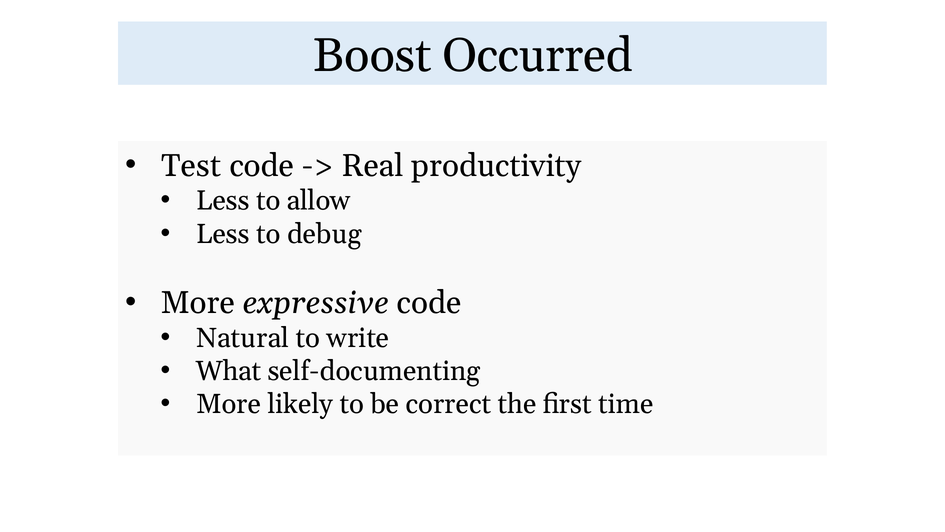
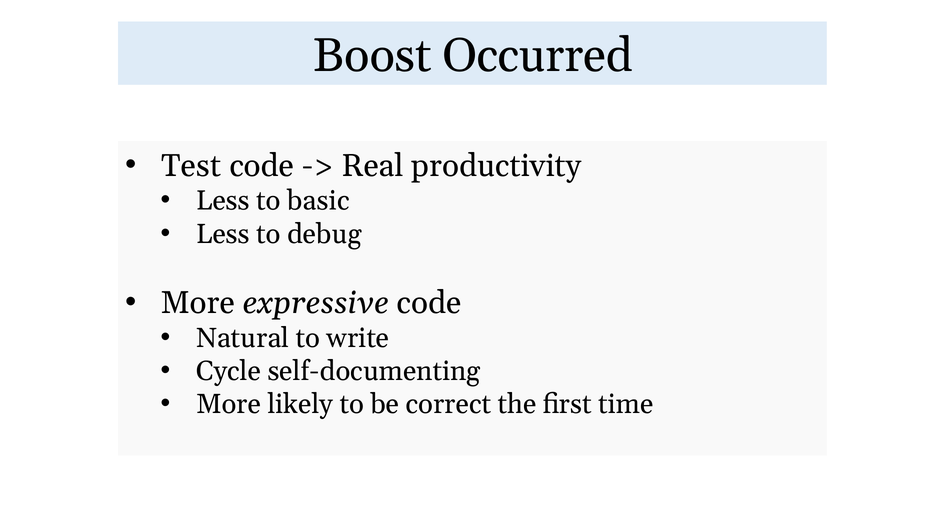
allow: allow -> basic (318, 201)
What: What -> Cycle (229, 371)
